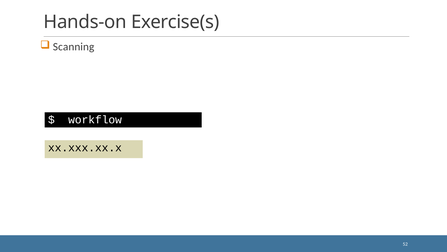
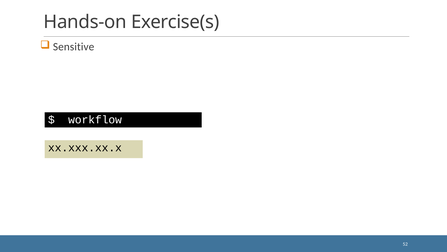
Scanning: Scanning -> Sensitive (74, 47)
